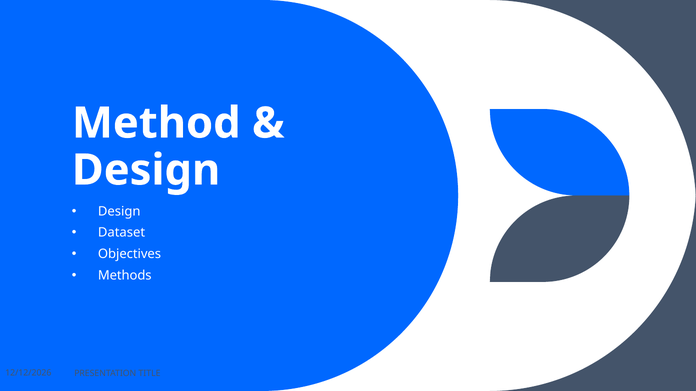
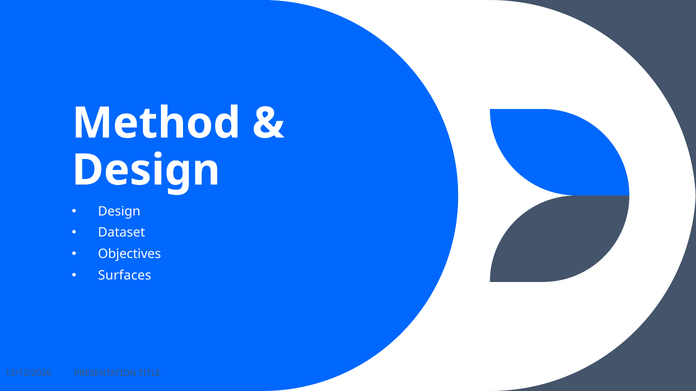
Methods: Methods -> Surfaces (125, 276)
